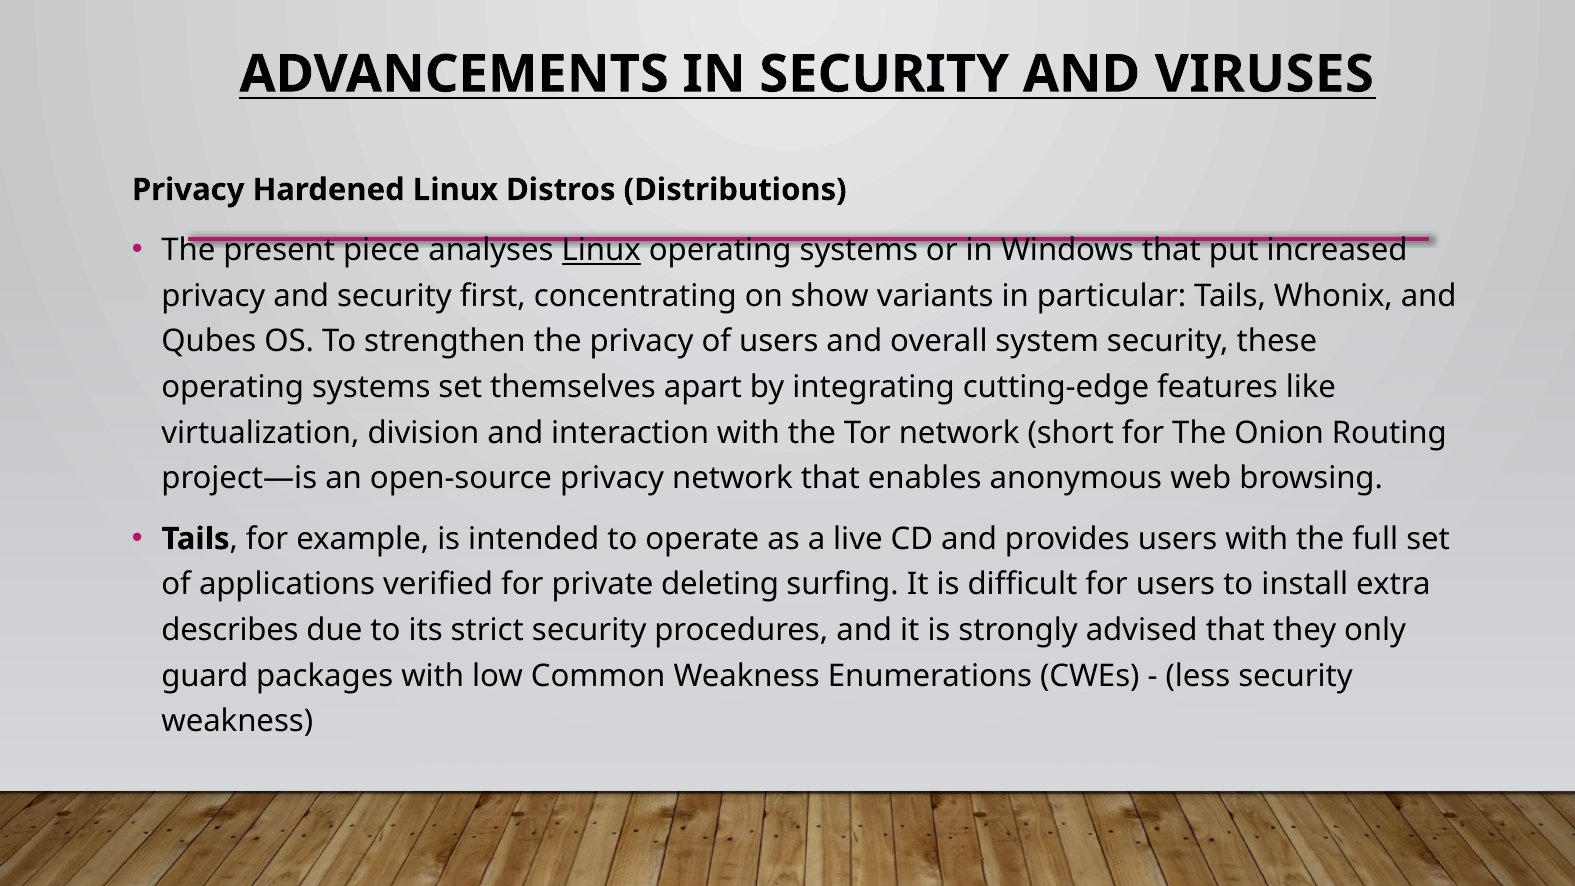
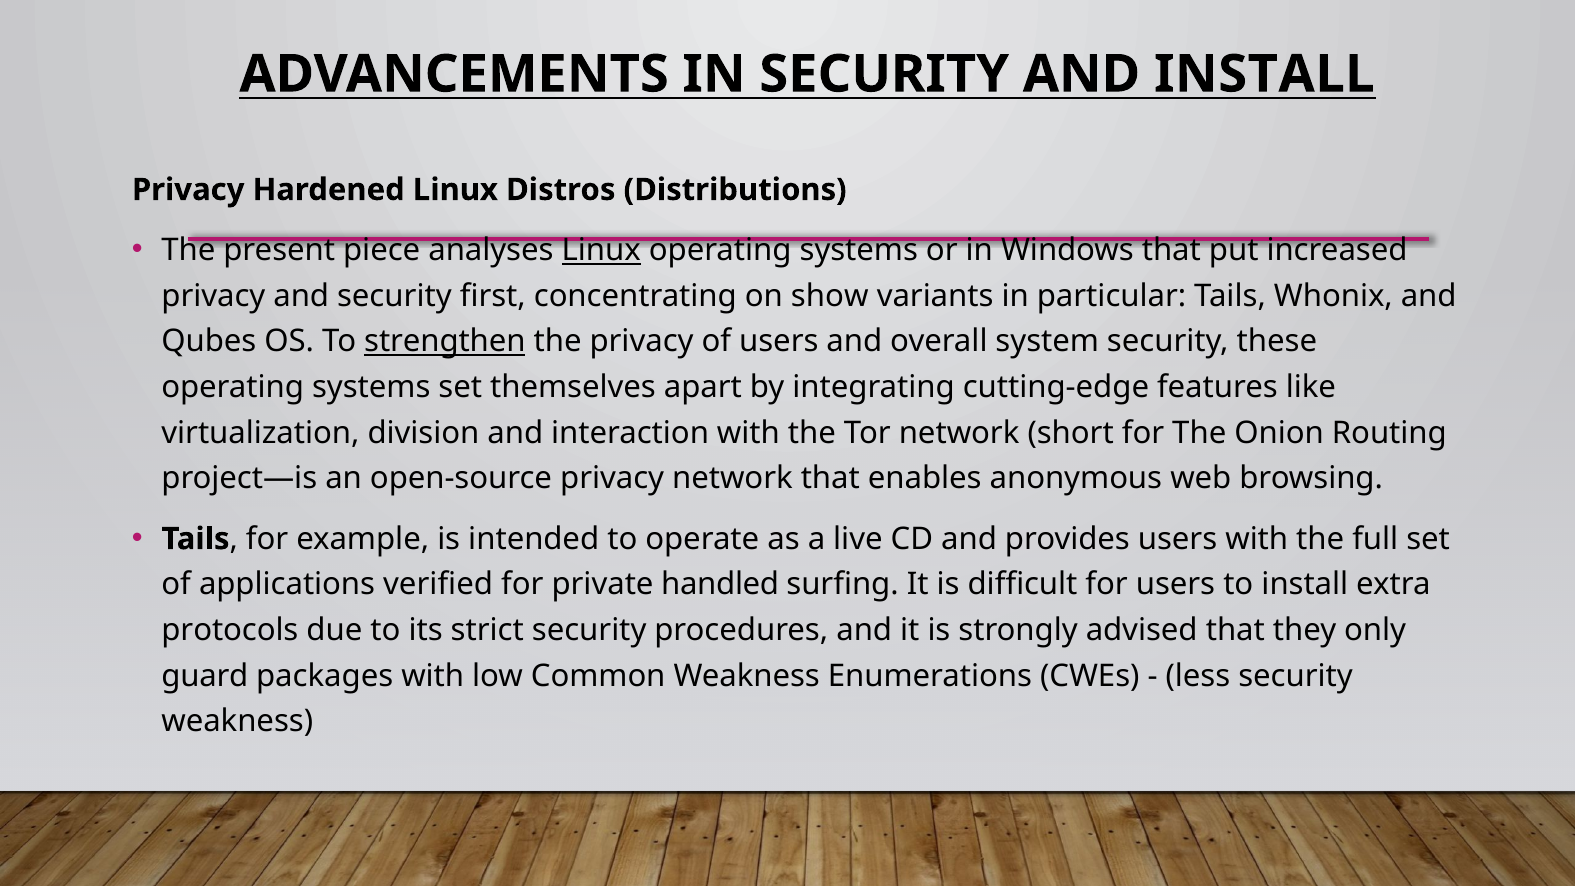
AND VIRUSES: VIRUSES -> INSTALL (1264, 74)
strengthen underline: none -> present (445, 341)
deleting: deleting -> handled (720, 585)
describes: describes -> protocols (230, 630)
